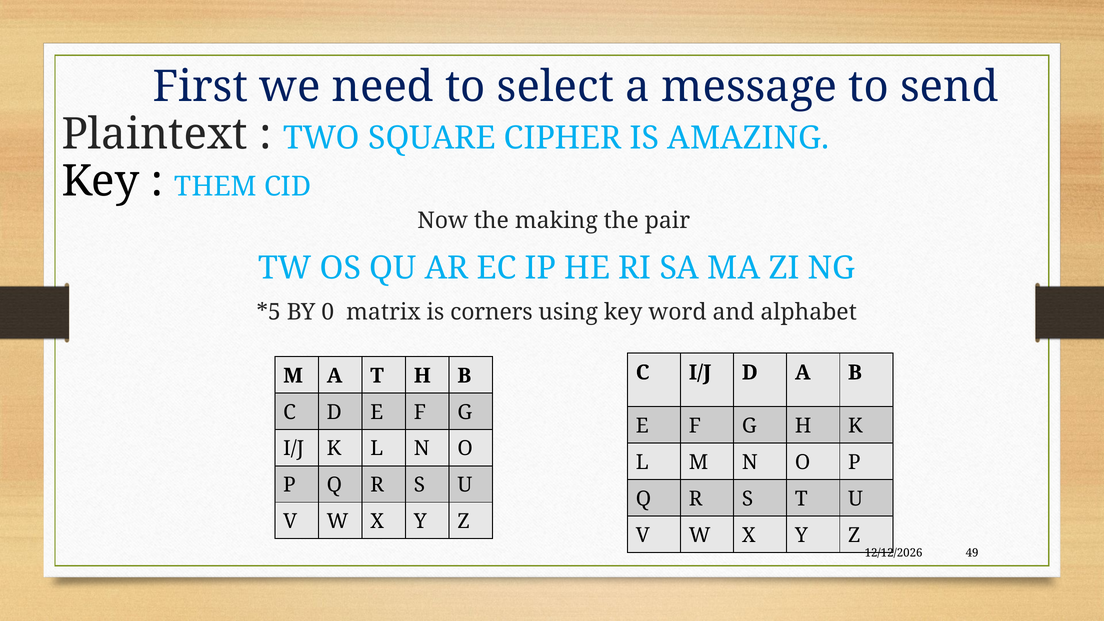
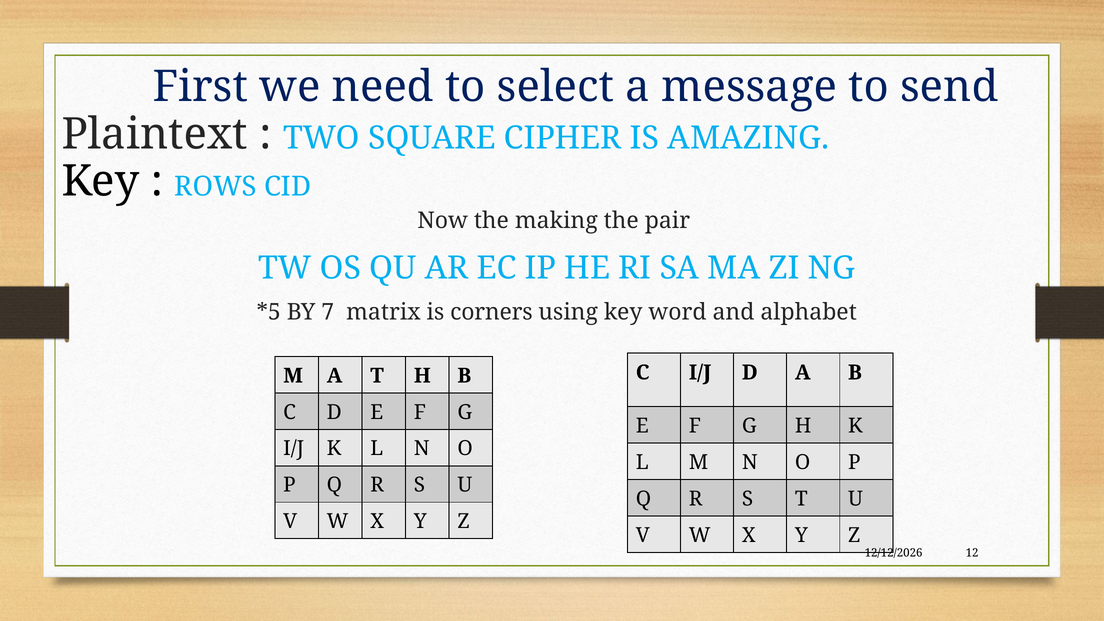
THEM: THEM -> ROWS (216, 187)
0: 0 -> 7 (328, 312)
49: 49 -> 12 (972, 553)
